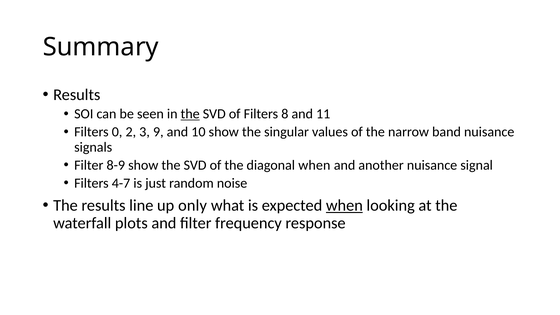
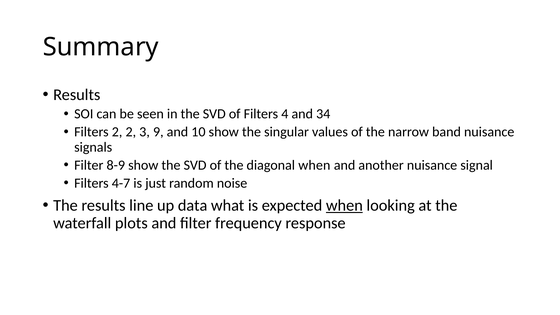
the underline: present -> none (190, 114)
8: 8 -> 4 (285, 114)
11: 11 -> 34 (323, 114)
Filters 0: 0 -> 2 (117, 132)
only: only -> data (193, 205)
